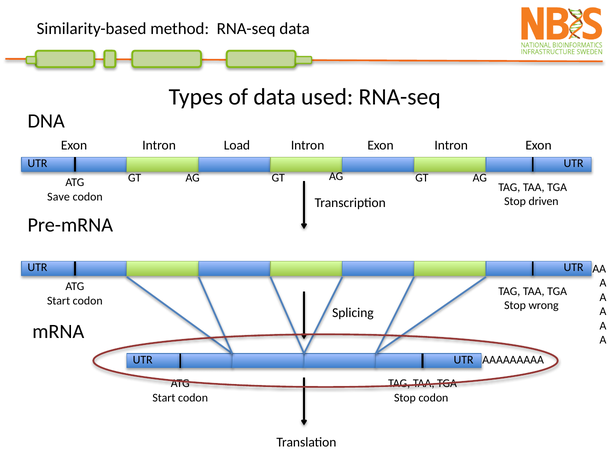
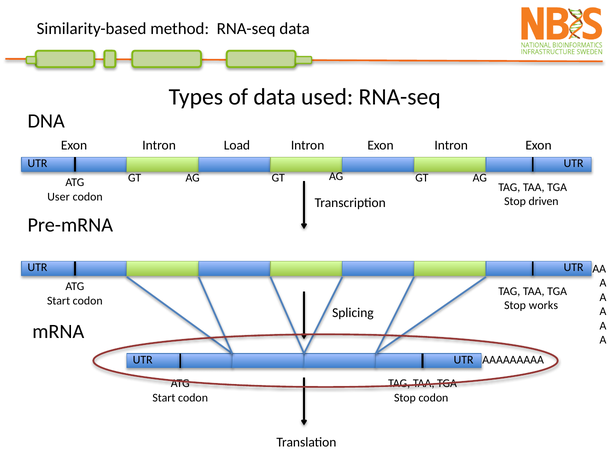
Save: Save -> User (59, 197)
wrong: wrong -> works (543, 305)
